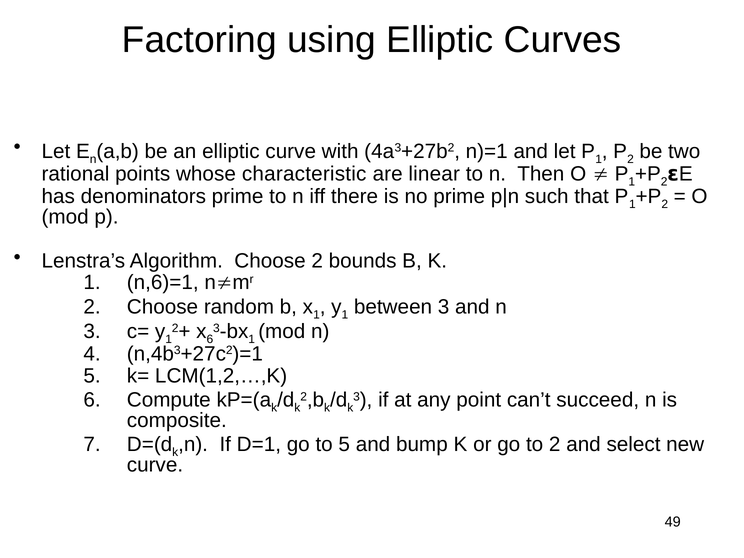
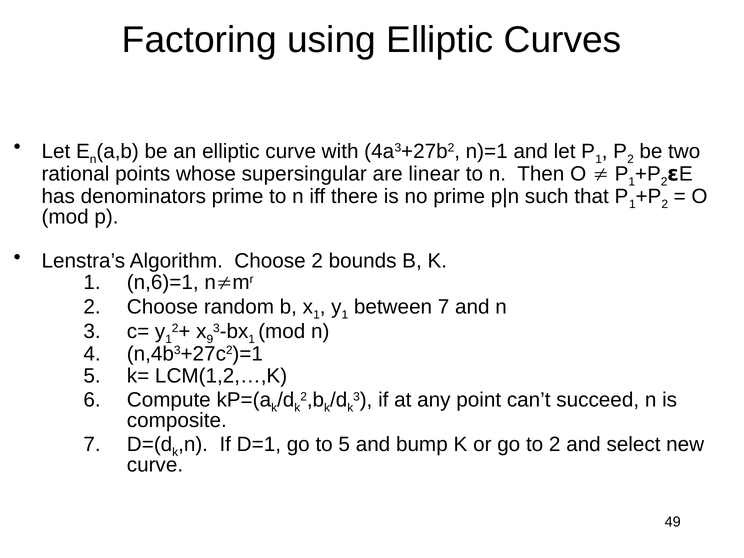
characteristic: characteristic -> supersingular (304, 174)
between 3: 3 -> 7 (444, 307)
6: 6 -> 9 (210, 339)
